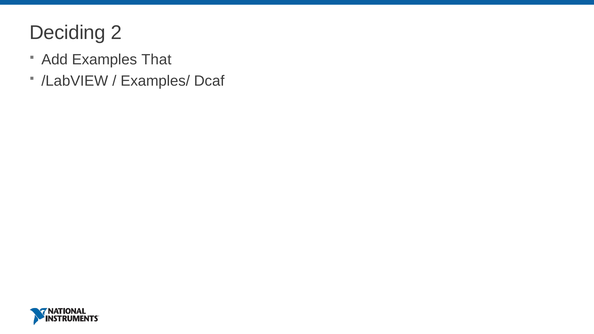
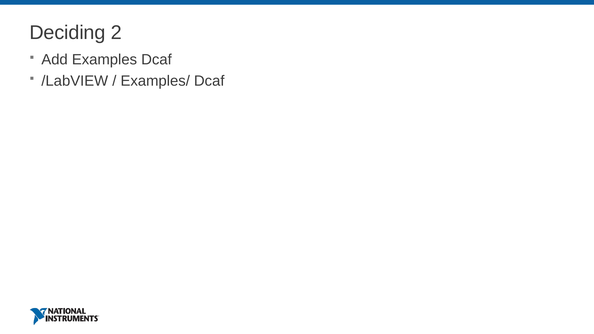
Examples That: That -> Dcaf (156, 60)
